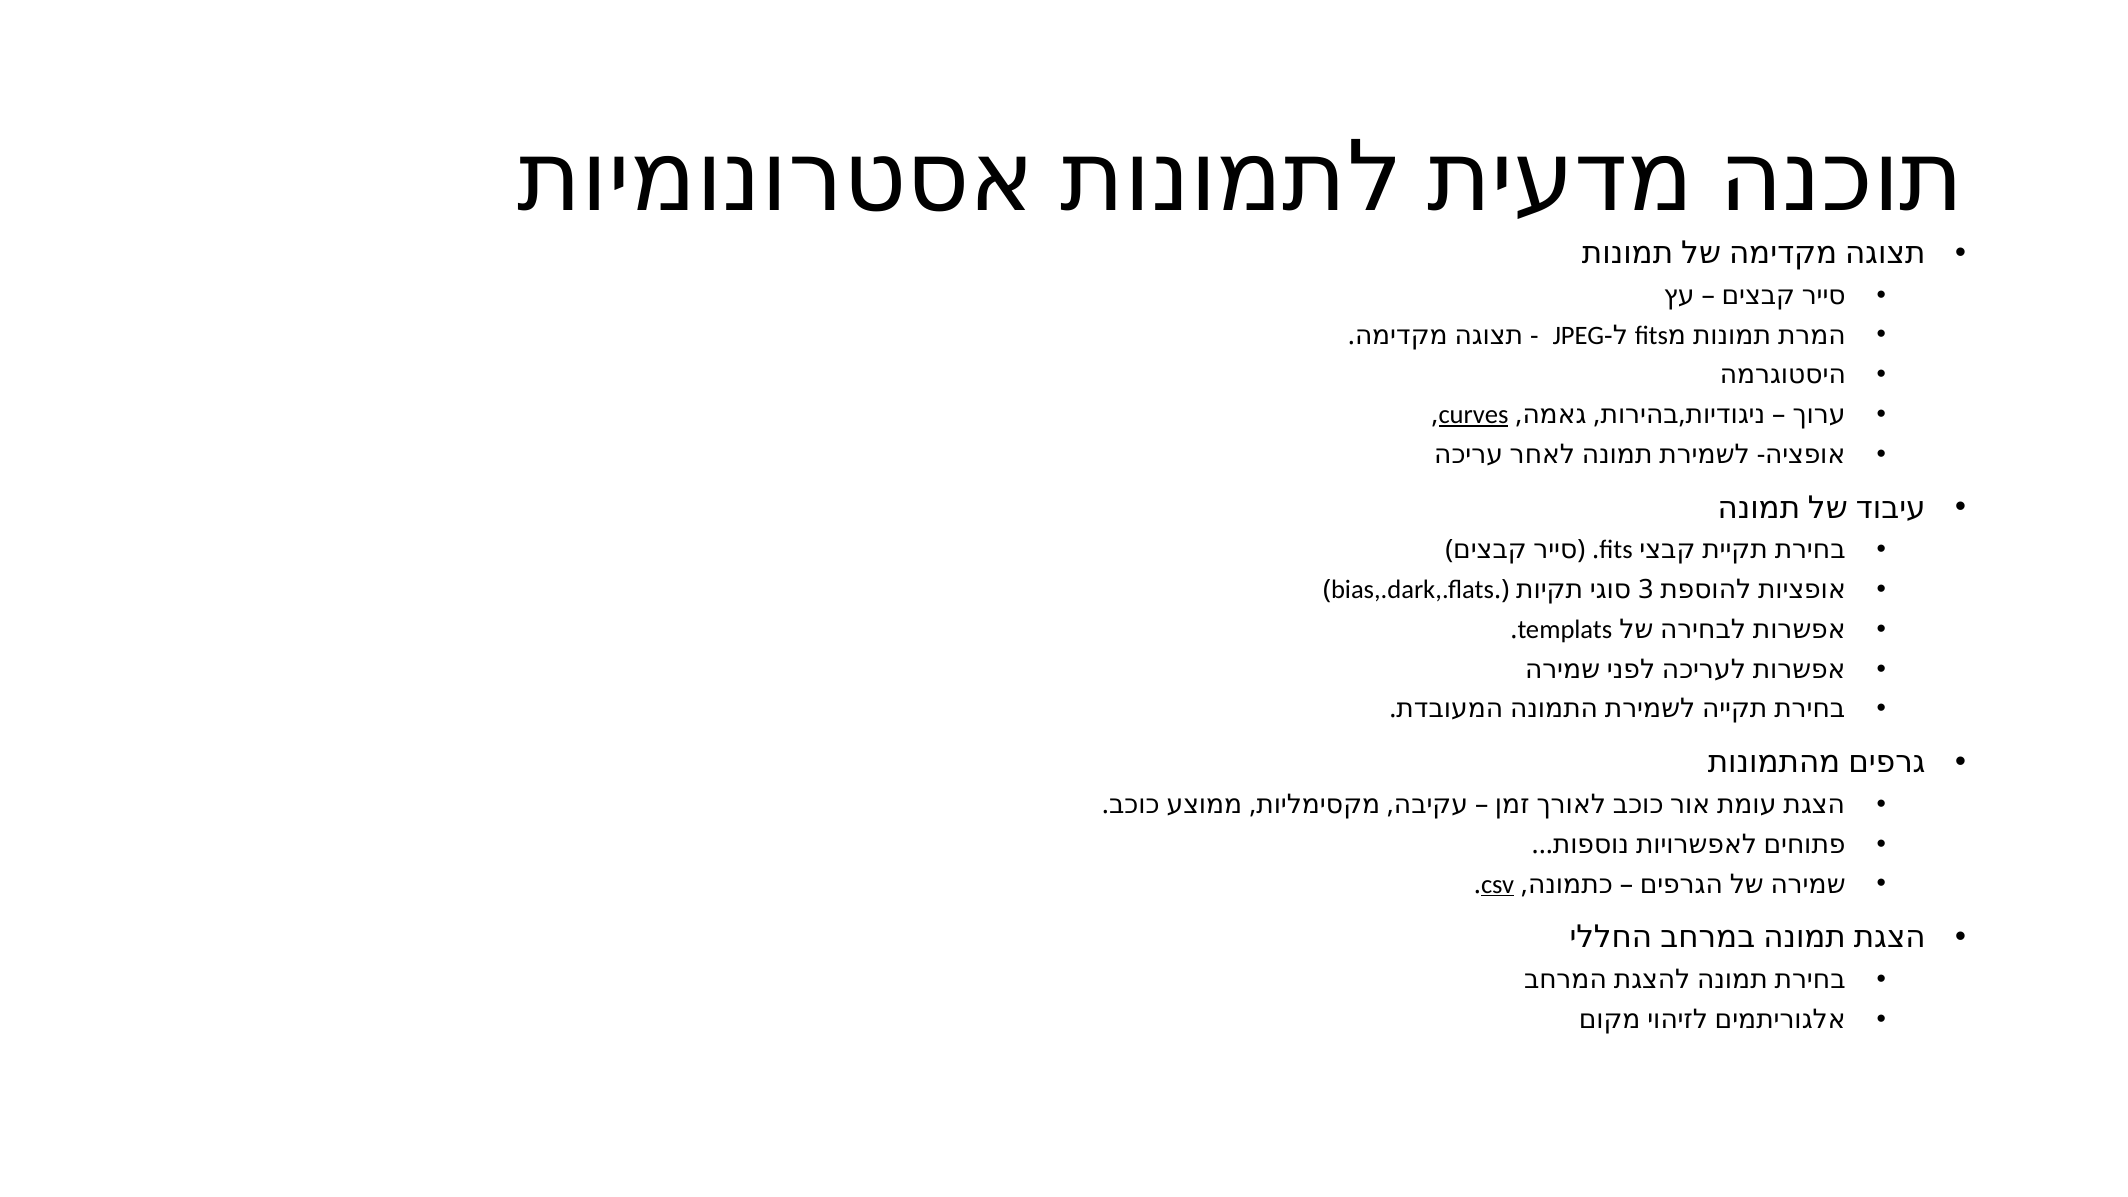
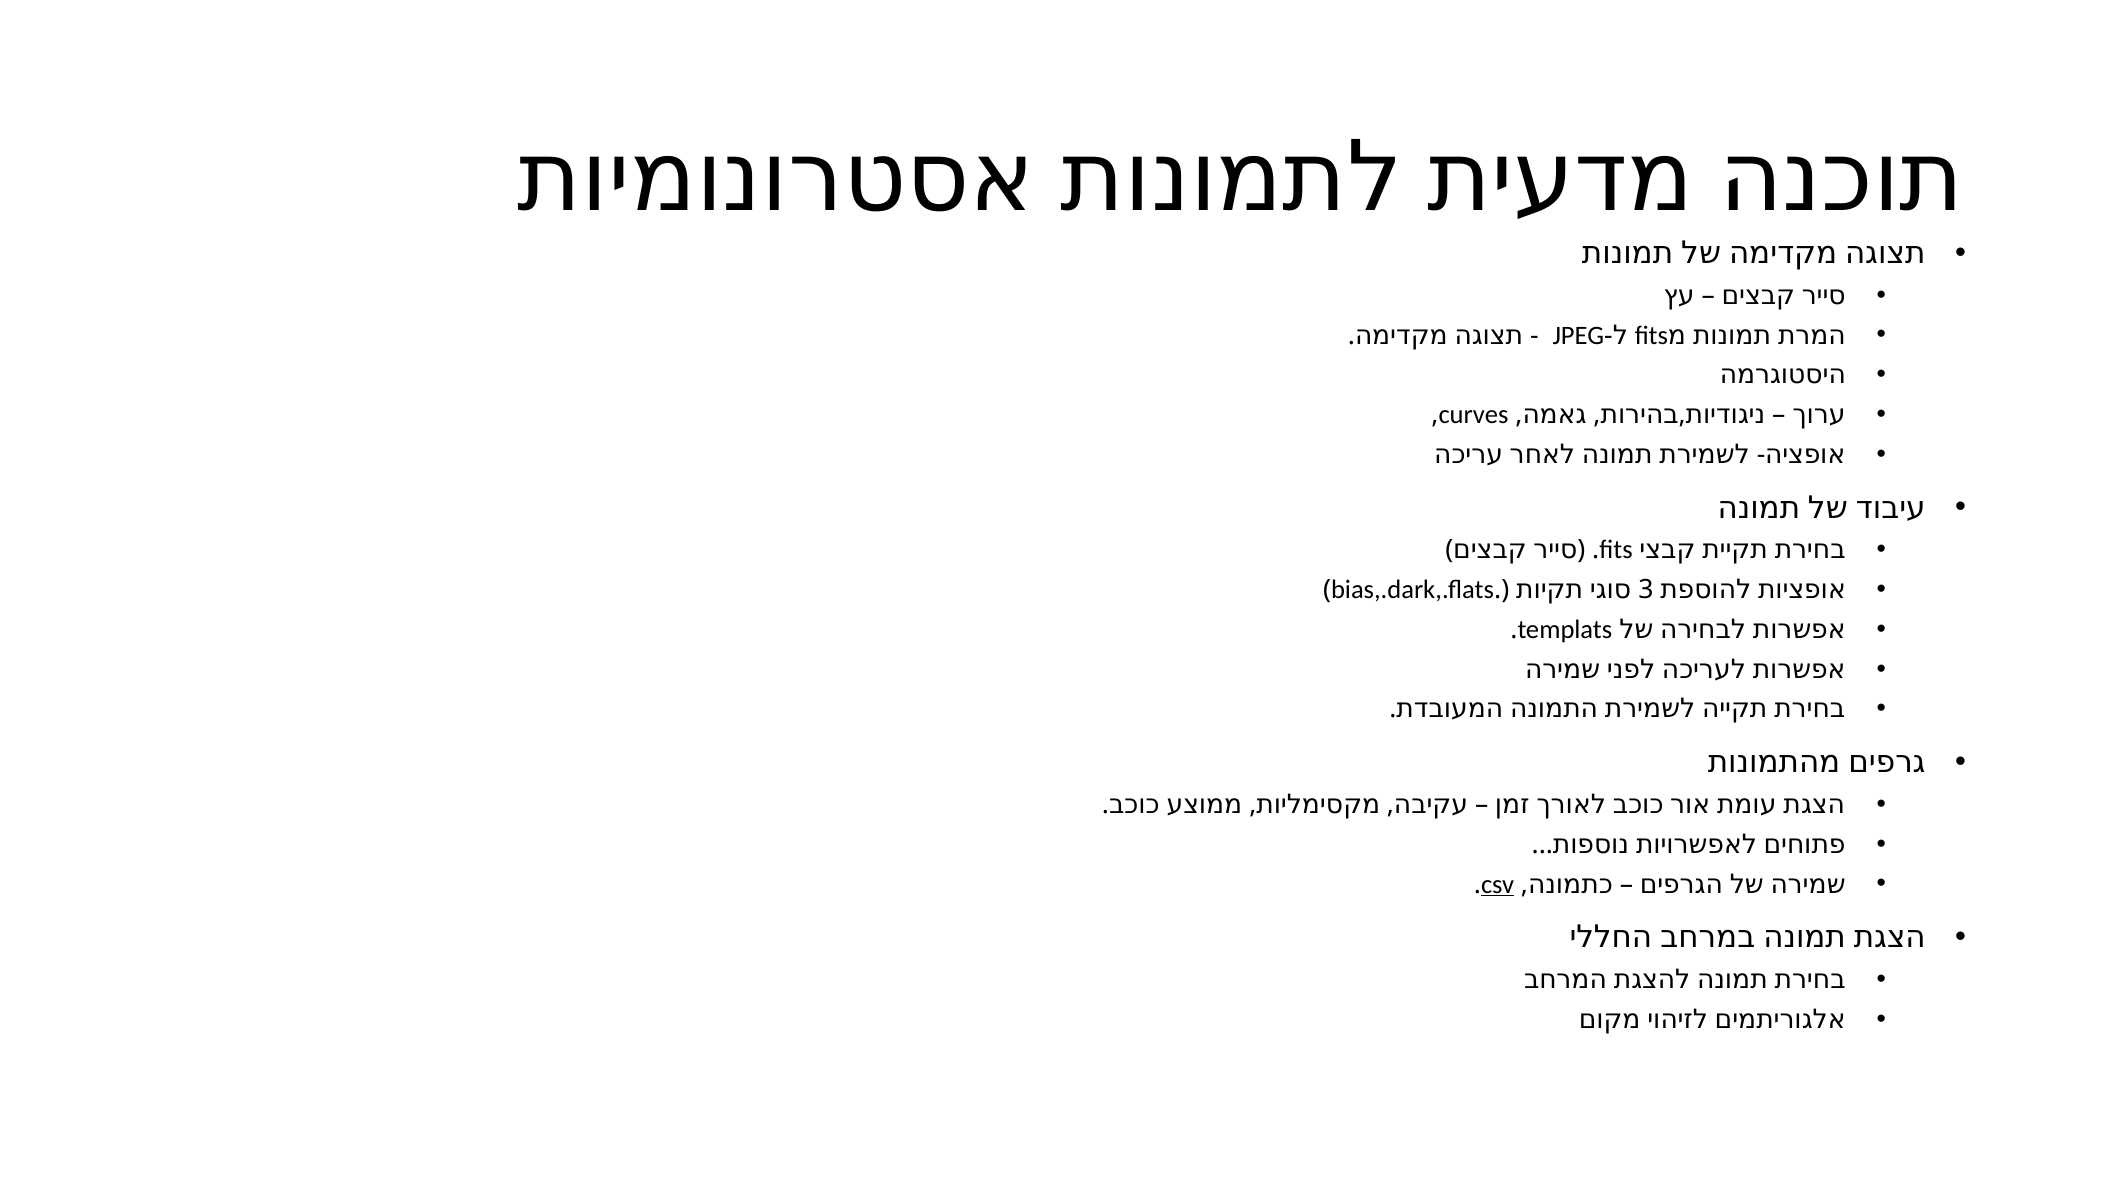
curves underline: present -> none (1473, 415)
